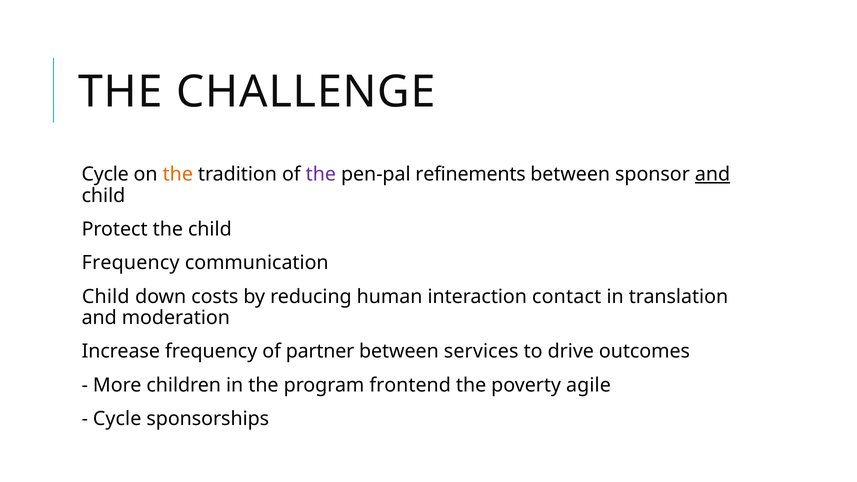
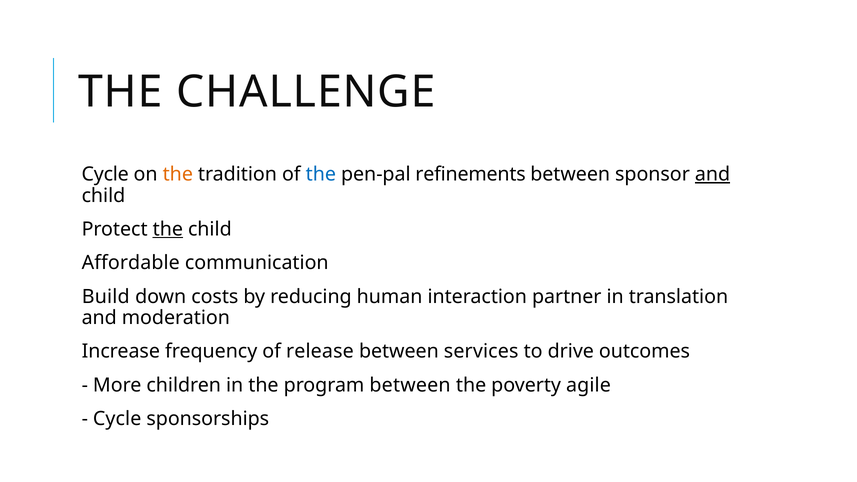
the colour: purple -> blue (321, 174)
the underline: none -> present (168, 229)
Frequency: Frequency -> Affordable (131, 263)
Child: Child -> Build (106, 297)
contact: contact -> partner (567, 297)
partner: partner -> release (320, 351)
program frontend: frontend -> between (410, 385)
